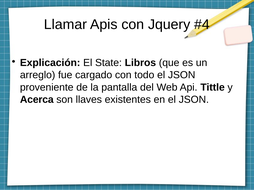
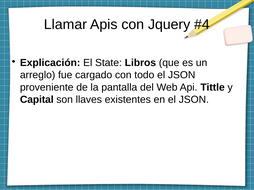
Acerca: Acerca -> Capital (37, 100)
